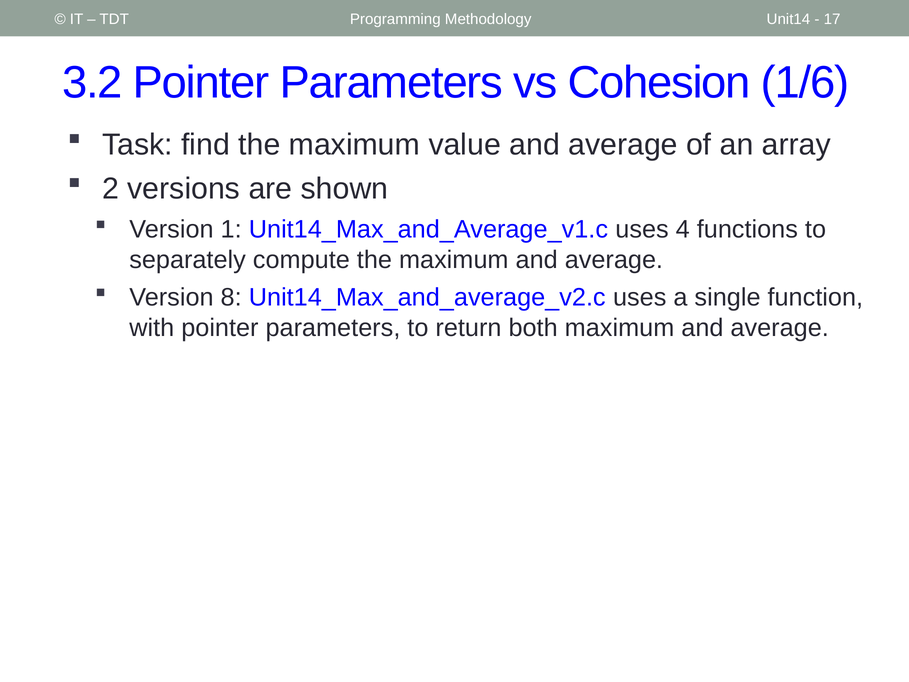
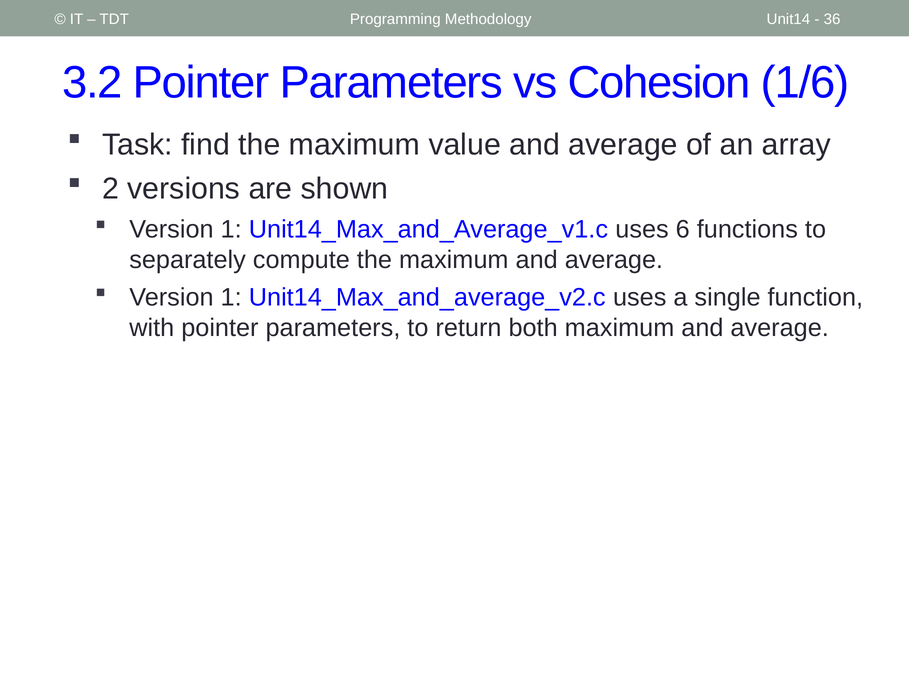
17: 17 -> 36 (832, 19)
4: 4 -> 6 (683, 229)
8: 8 -> 1 (231, 298)
